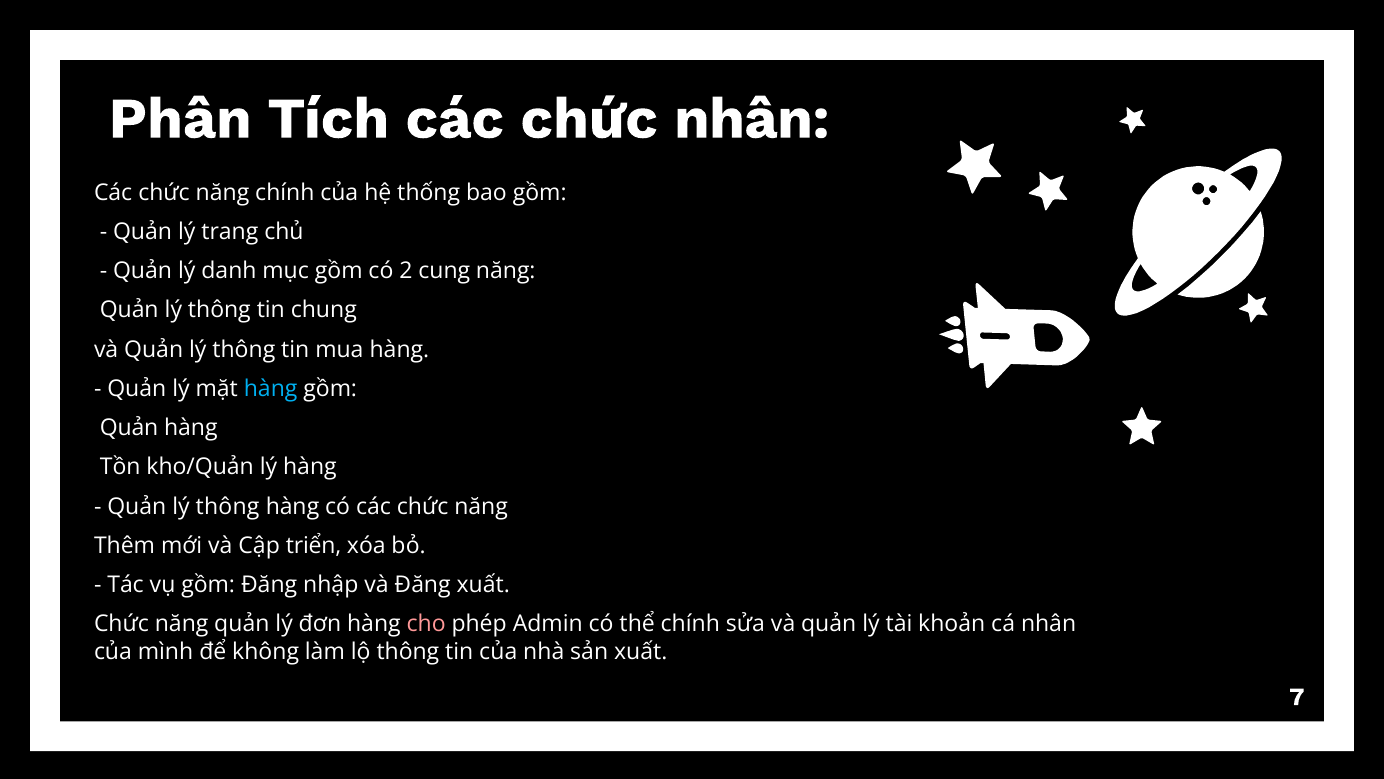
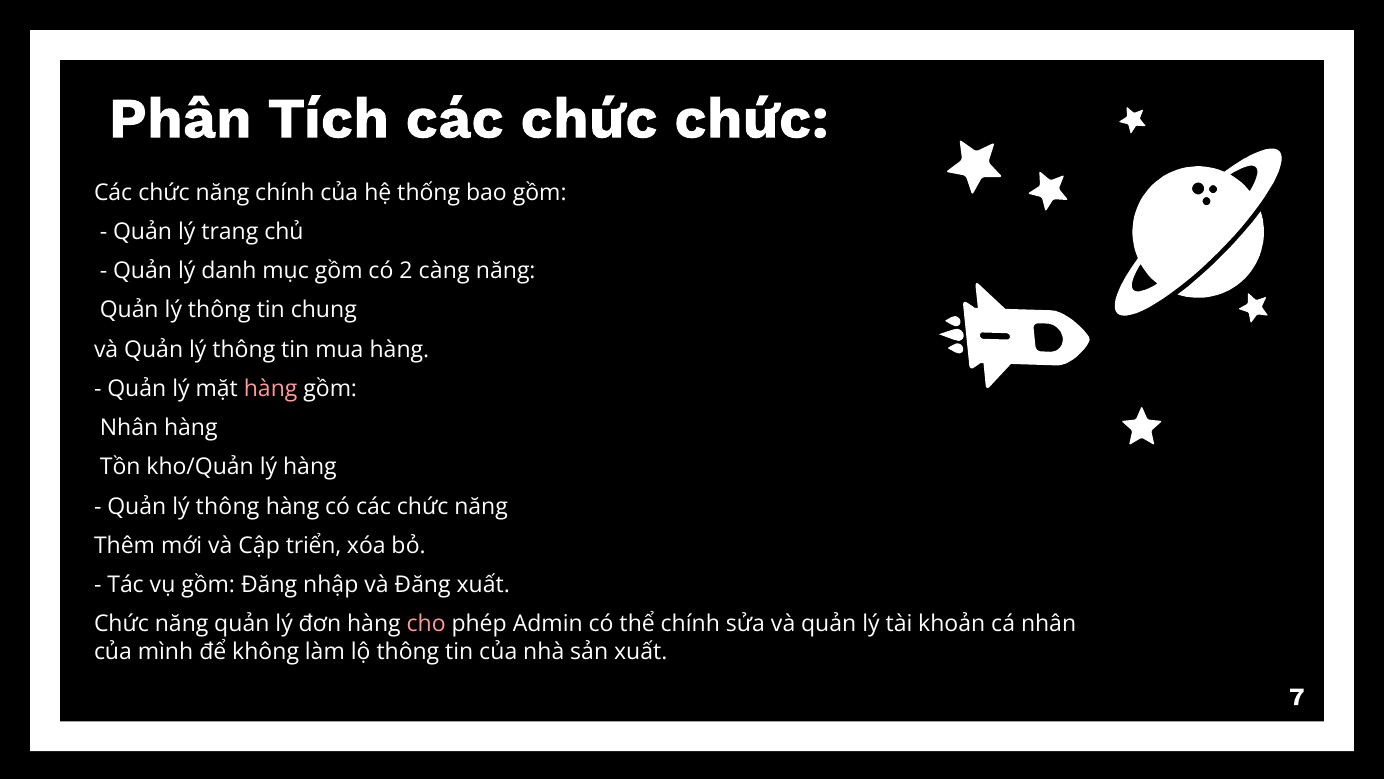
chức nhân: nhân -> chức (752, 119)
cung: cung -> càng (444, 271)
hàng colour: light blue -> pink (271, 389)
Quản: Quản -> Nhân (129, 428)
